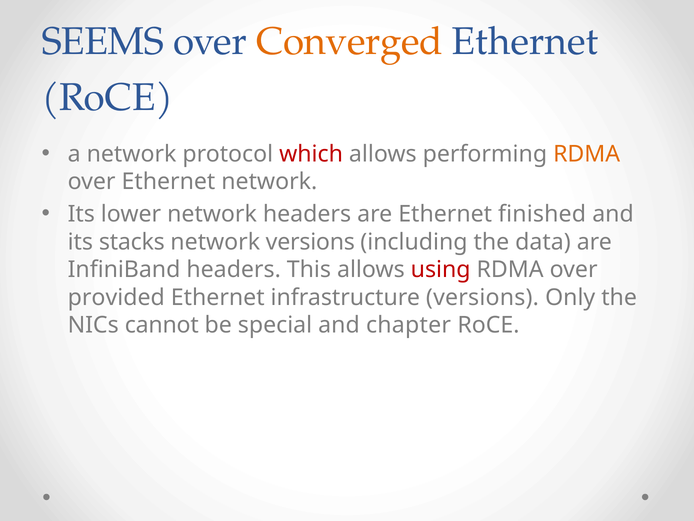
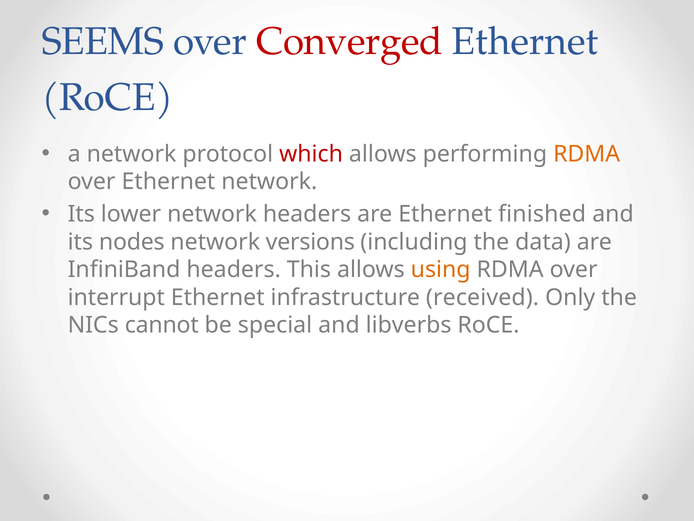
Converged colour: orange -> red (350, 42)
stacks: stacks -> nodes (132, 242)
using colour: red -> orange (441, 269)
provided: provided -> interrupt (116, 297)
infrastructure versions: versions -> received (483, 297)
chapter: chapter -> libverbs (409, 325)
